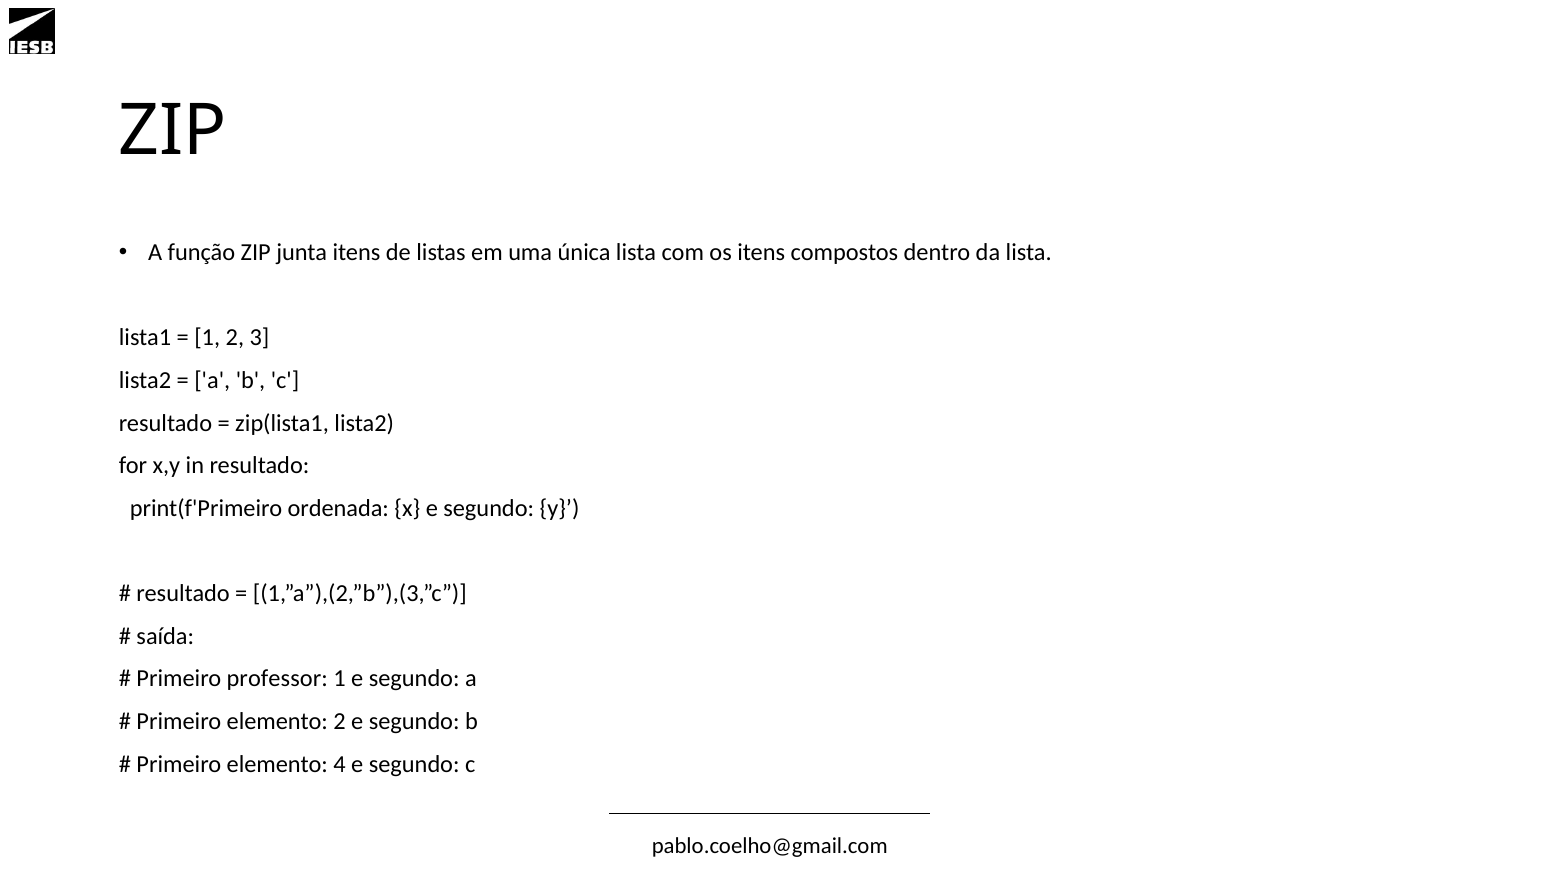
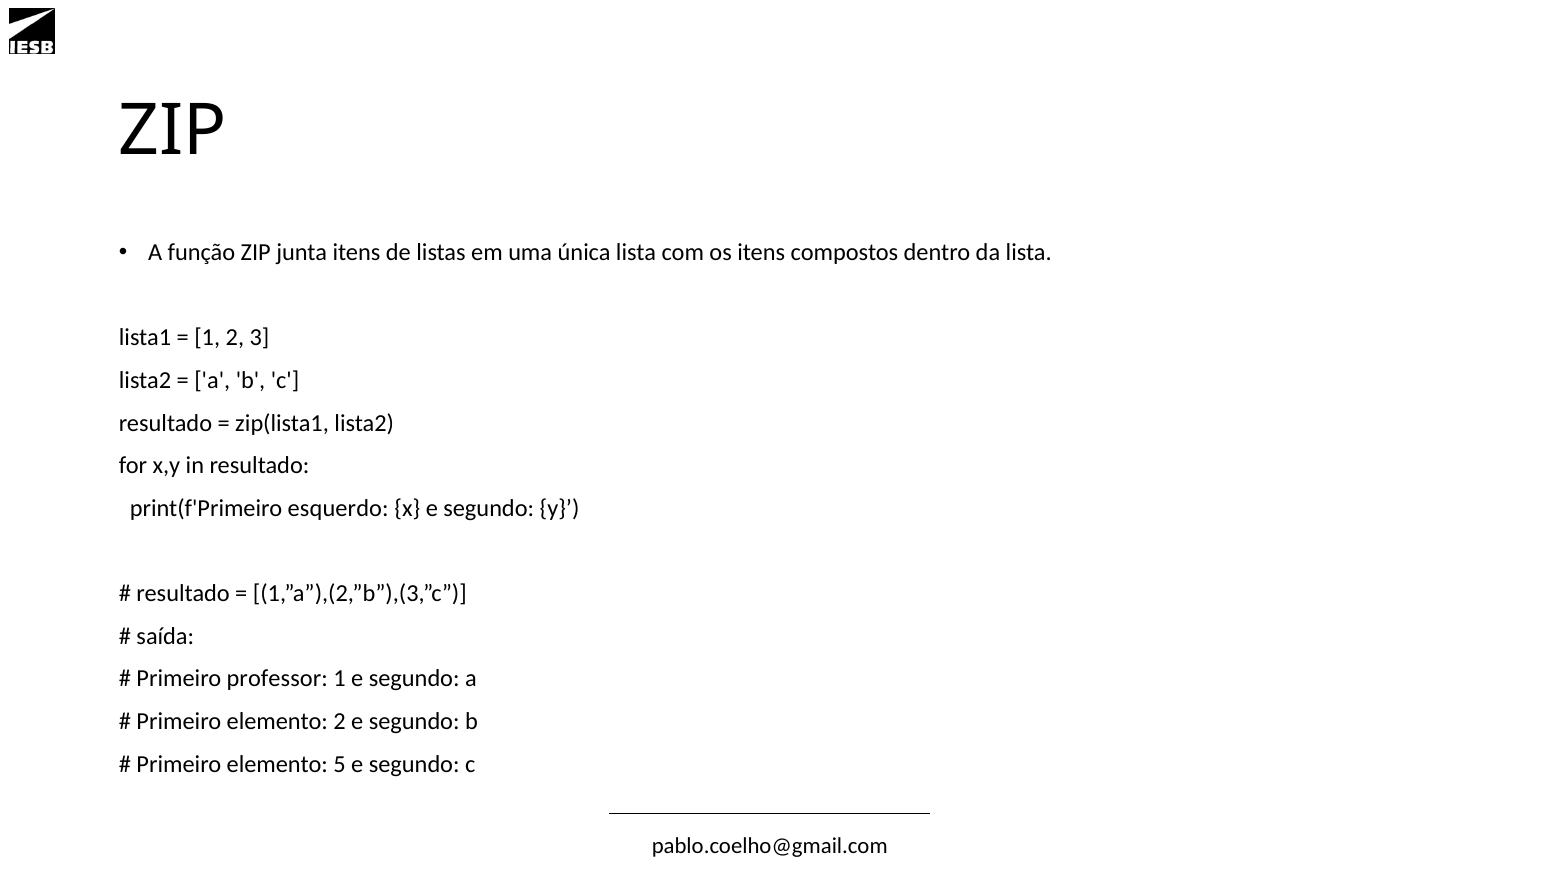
ordenada: ordenada -> esquerdo (338, 508)
4: 4 -> 5 (340, 764)
